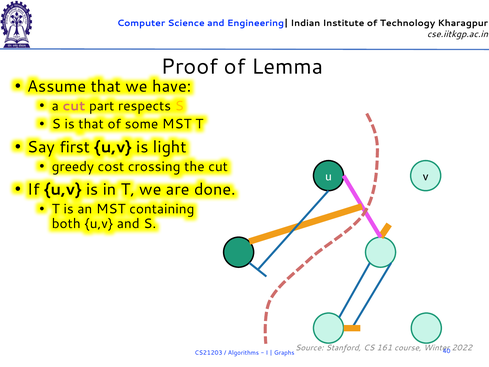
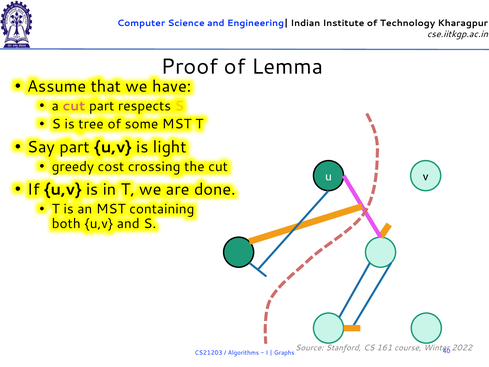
is that: that -> tree (91, 124)
Say first: first -> part (75, 147)
